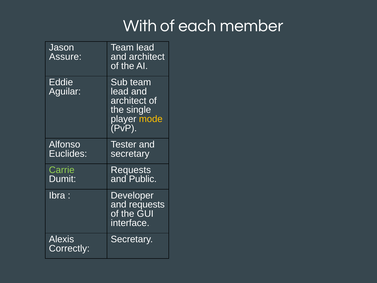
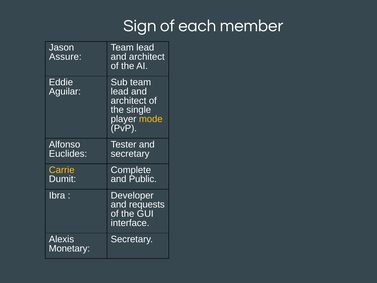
With: With -> Sign (140, 26)
Carrie colour: light green -> yellow (62, 170)
Requests: Requests -> Complete (131, 170)
Correctly: Correctly -> Monetary (69, 248)
